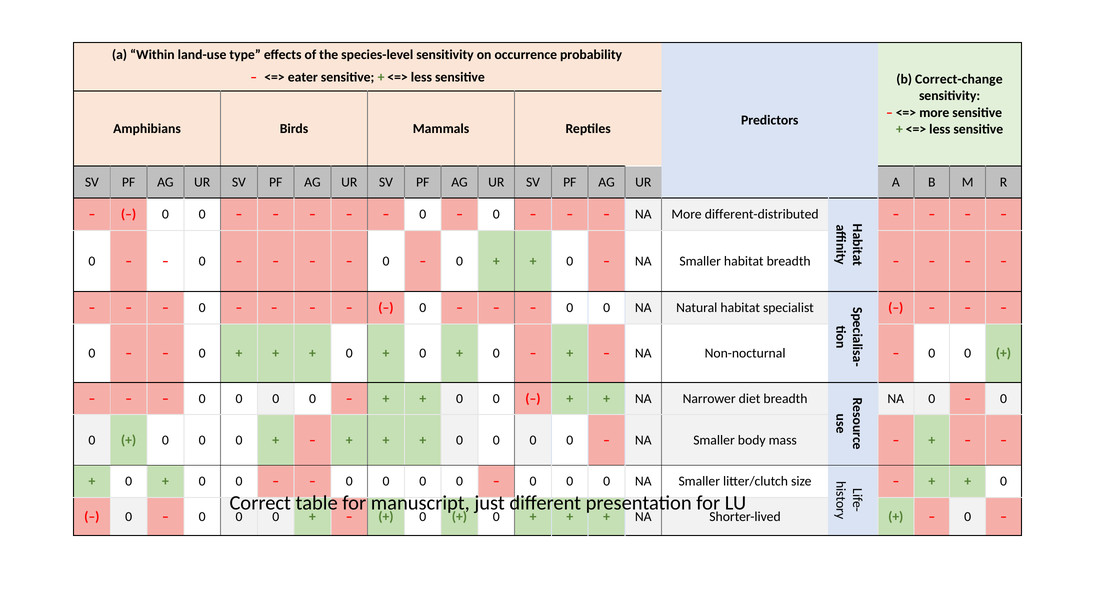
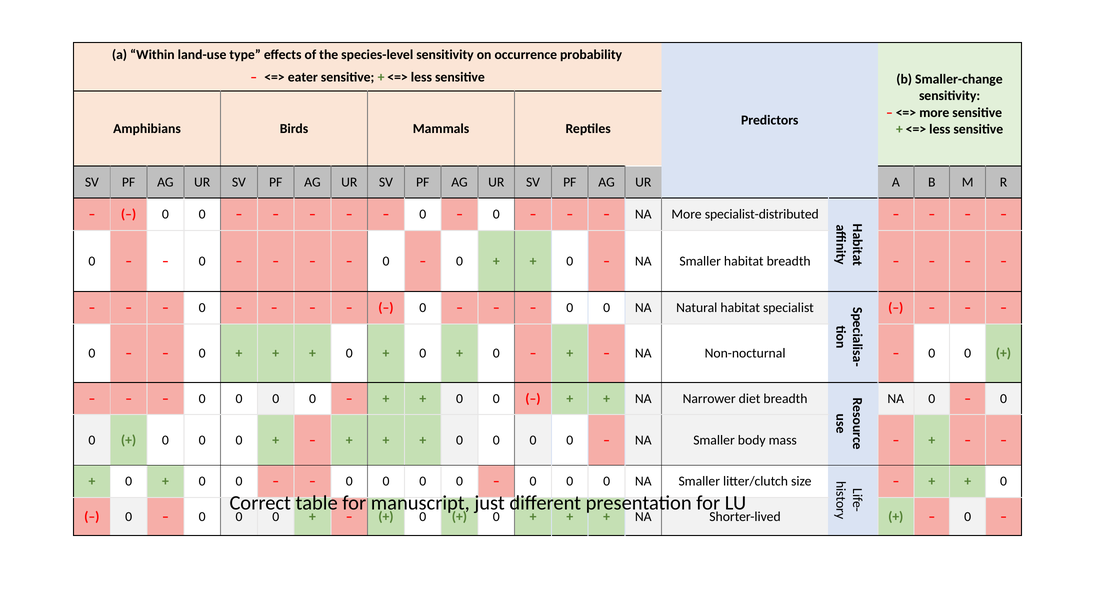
Correct-change: Correct-change -> Smaller-change (959, 79)
different-distributed: different-distributed -> specialist-distributed (762, 214)
